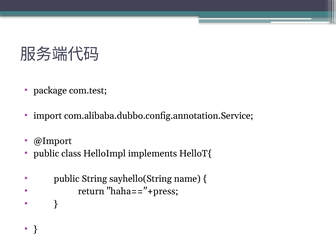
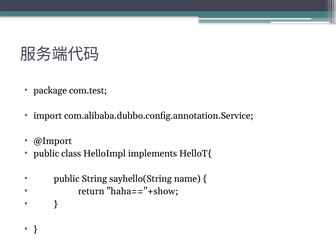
haha=="+press: haha=="+press -> haha=="+show (142, 191)
